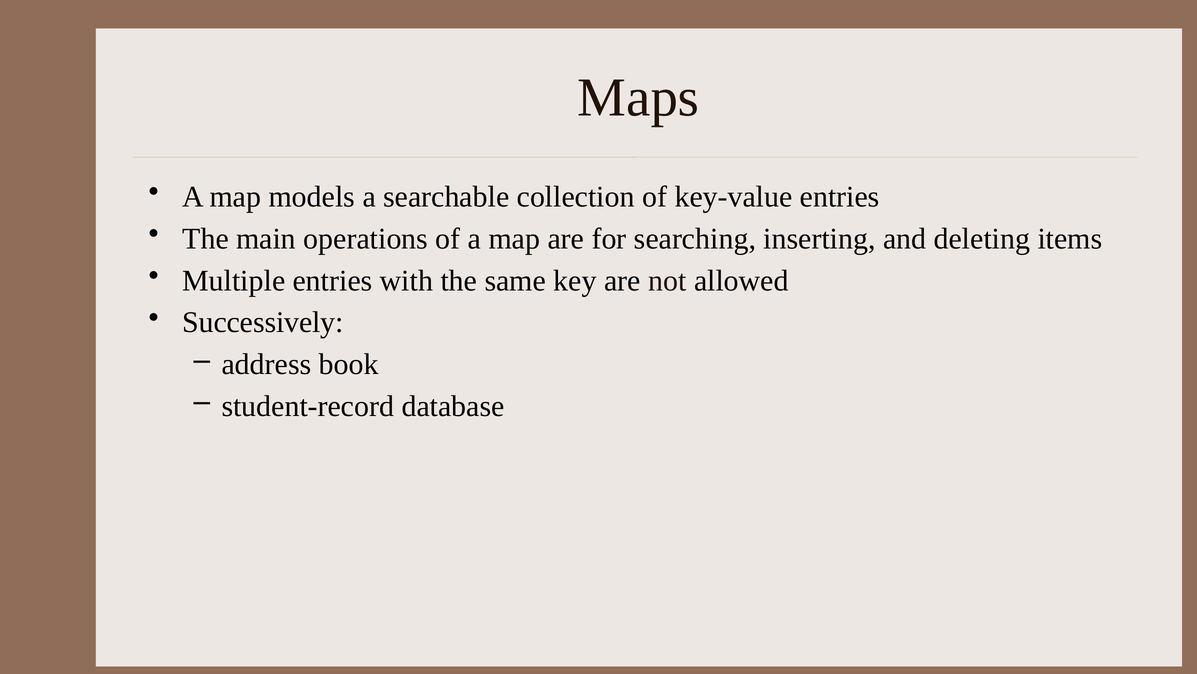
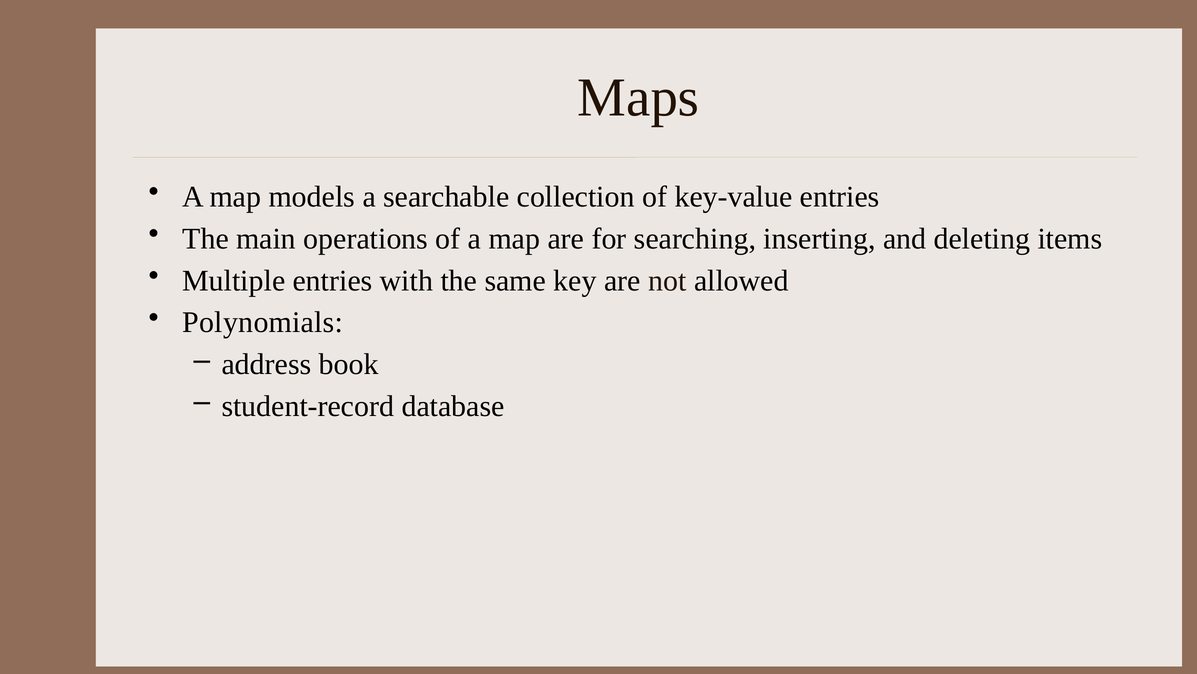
Successively: Successively -> Polynomials (263, 322)
